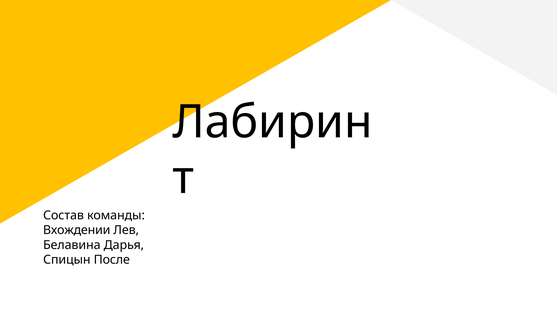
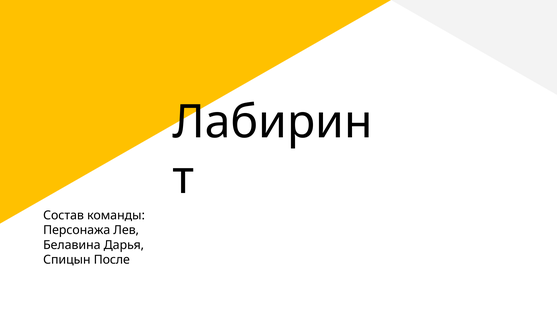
Вхождении: Вхождении -> Персонажа (77, 230)
